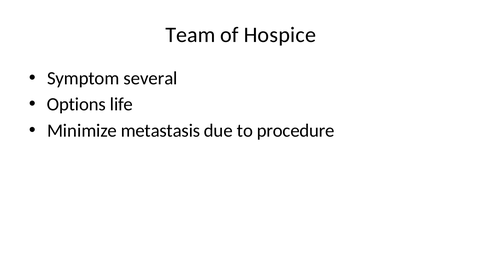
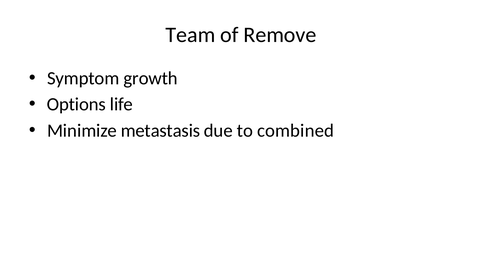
Hospice: Hospice -> Remove (280, 35)
several: several -> growth (151, 78)
procedure: procedure -> combined (296, 131)
